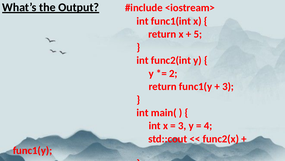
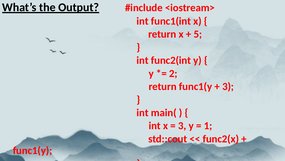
4: 4 -> 1 (208, 125)
